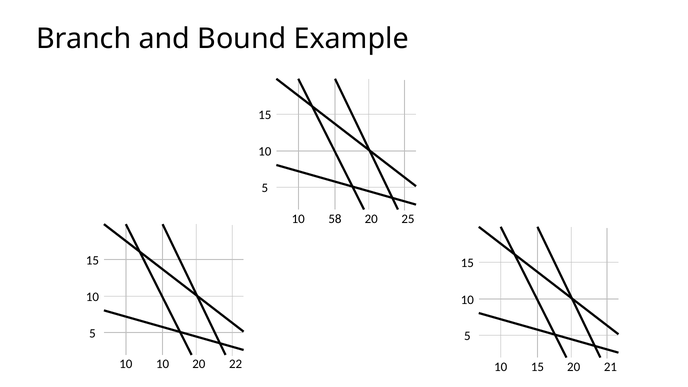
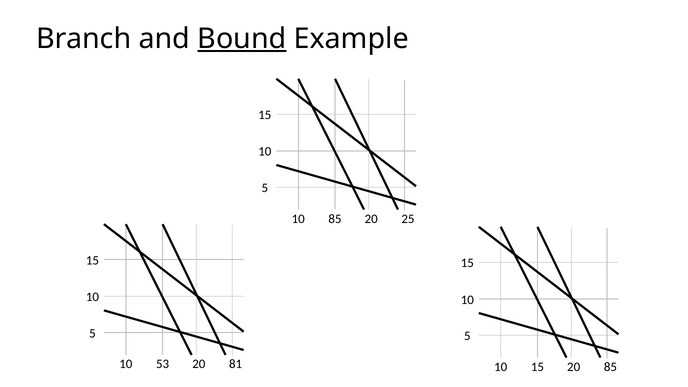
Bound underline: none -> present (242, 39)
10 58: 58 -> 85 (335, 219)
10 10: 10 -> 53 (163, 364)
22: 22 -> 81 (236, 364)
20 21: 21 -> 85 (610, 367)
